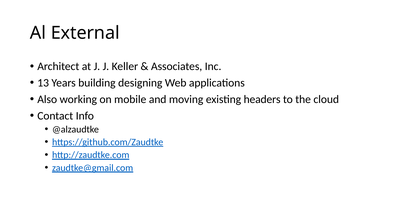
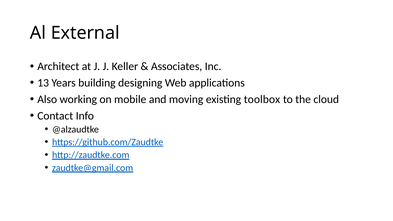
headers: headers -> toolbox (262, 99)
